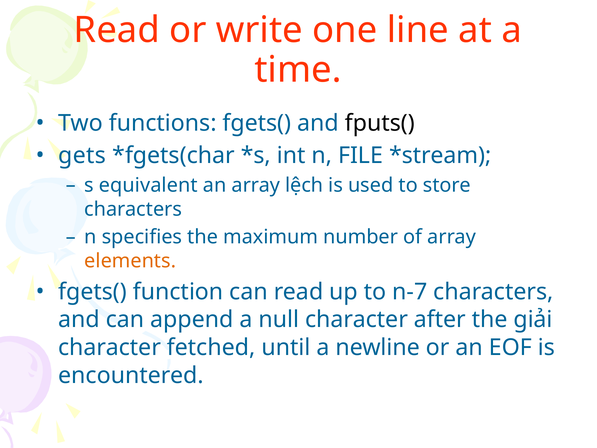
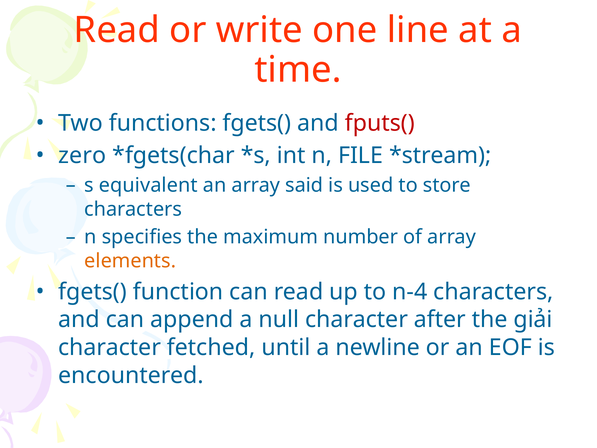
fputs( colour: black -> red (380, 123)
gets: gets -> zero (82, 156)
lệch: lệch -> said (304, 185)
n-7: n-7 -> n-4 (410, 292)
